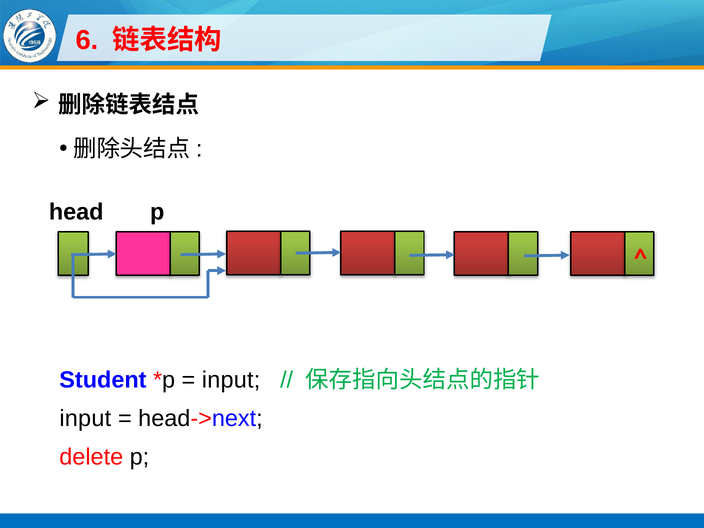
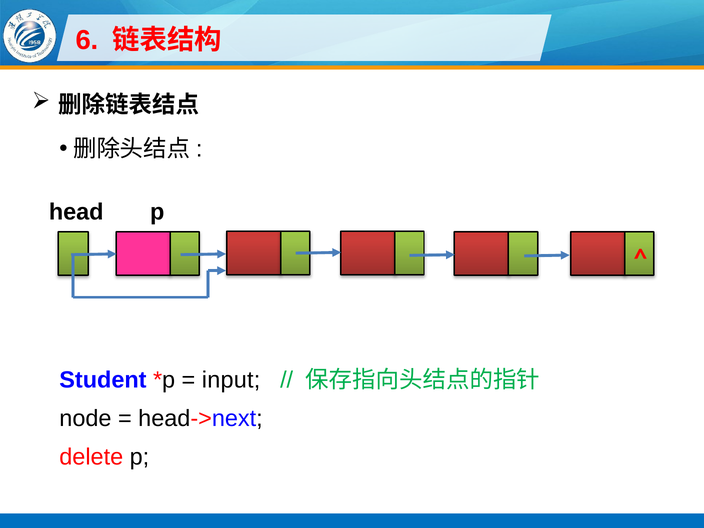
input: input -> node (85, 418)
